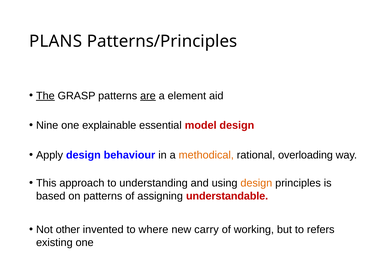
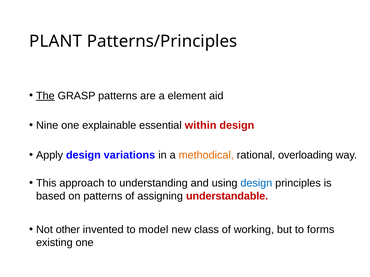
PLANS: PLANS -> PLANT (56, 41)
are underline: present -> none (148, 96)
model: model -> within (201, 126)
behaviour: behaviour -> variations (129, 155)
design colour: orange -> blue (256, 183)
where: where -> model (153, 230)
carry: carry -> class (207, 230)
refers: refers -> forms (321, 230)
